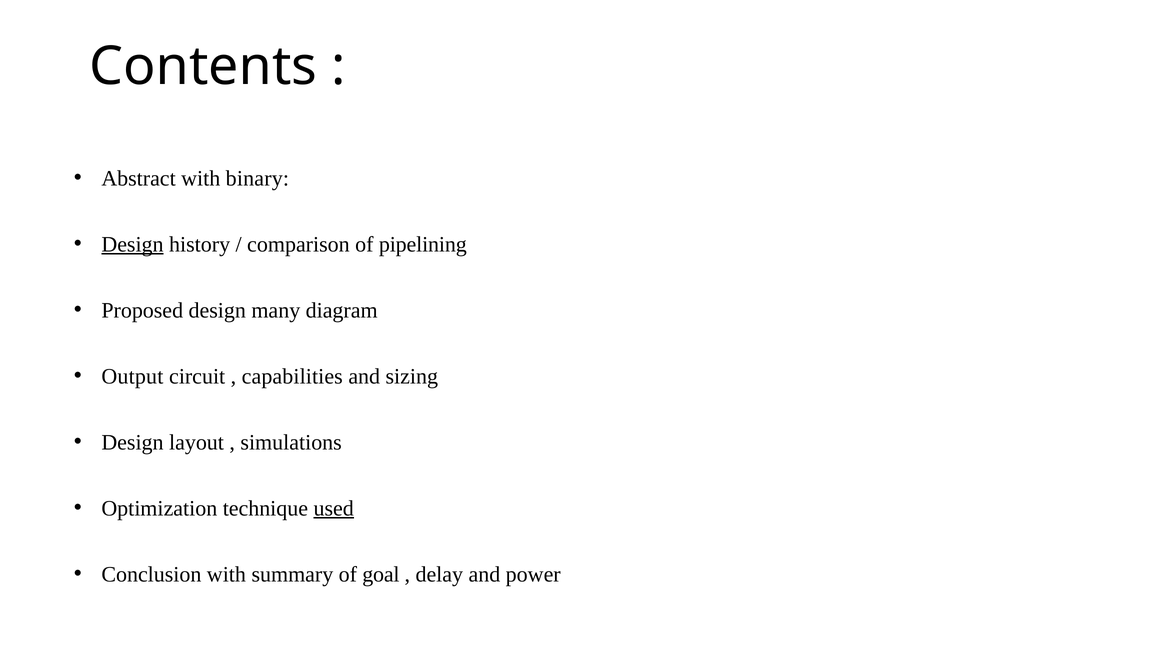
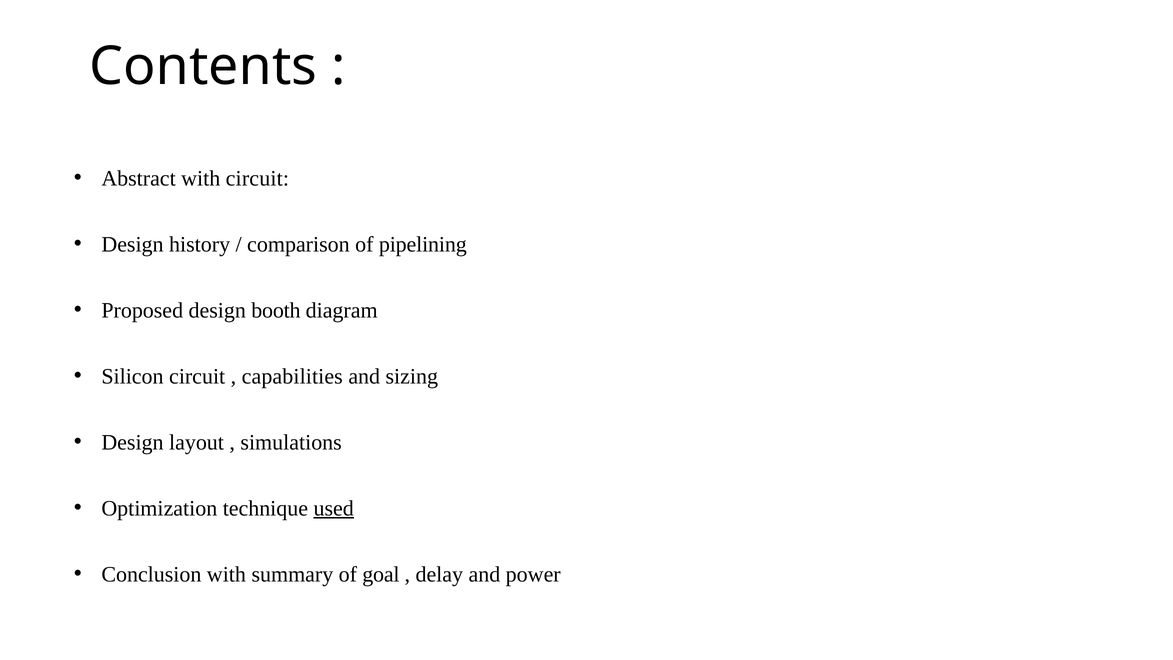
with binary: binary -> circuit (257, 178)
Design underline: present -> none (132, 244)
many: many -> booth (276, 310)
Output: Output -> Silicon (132, 376)
